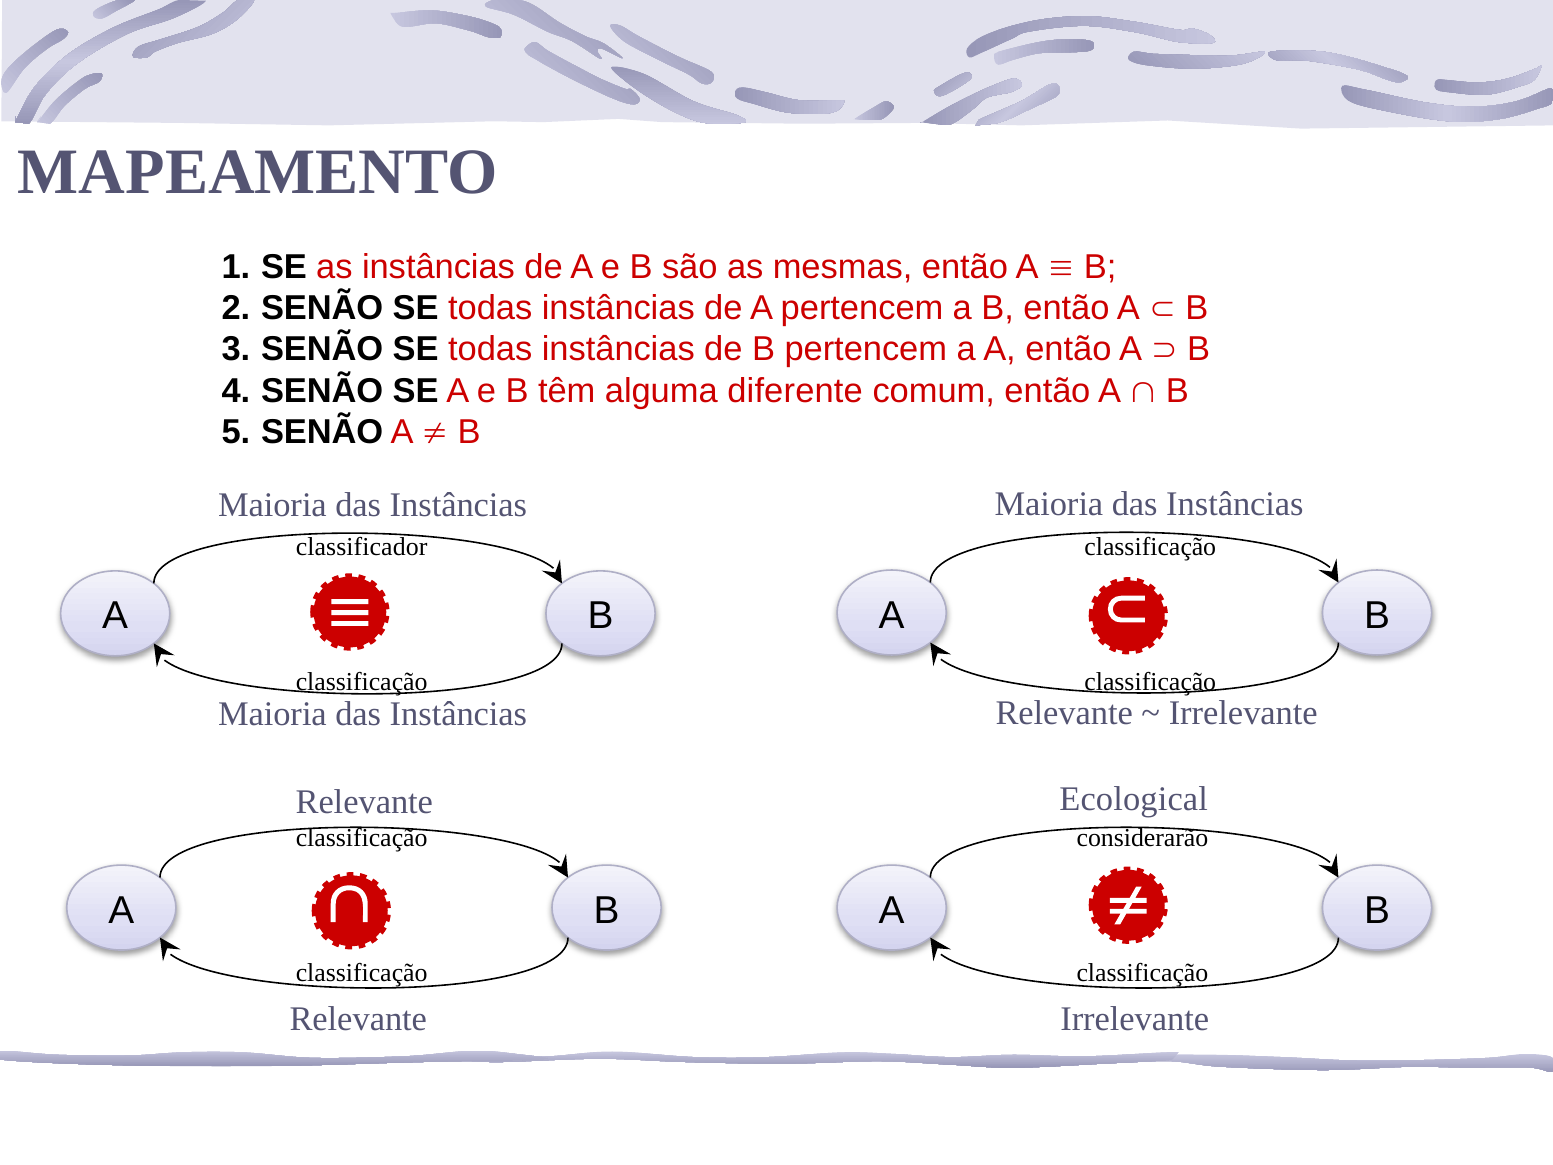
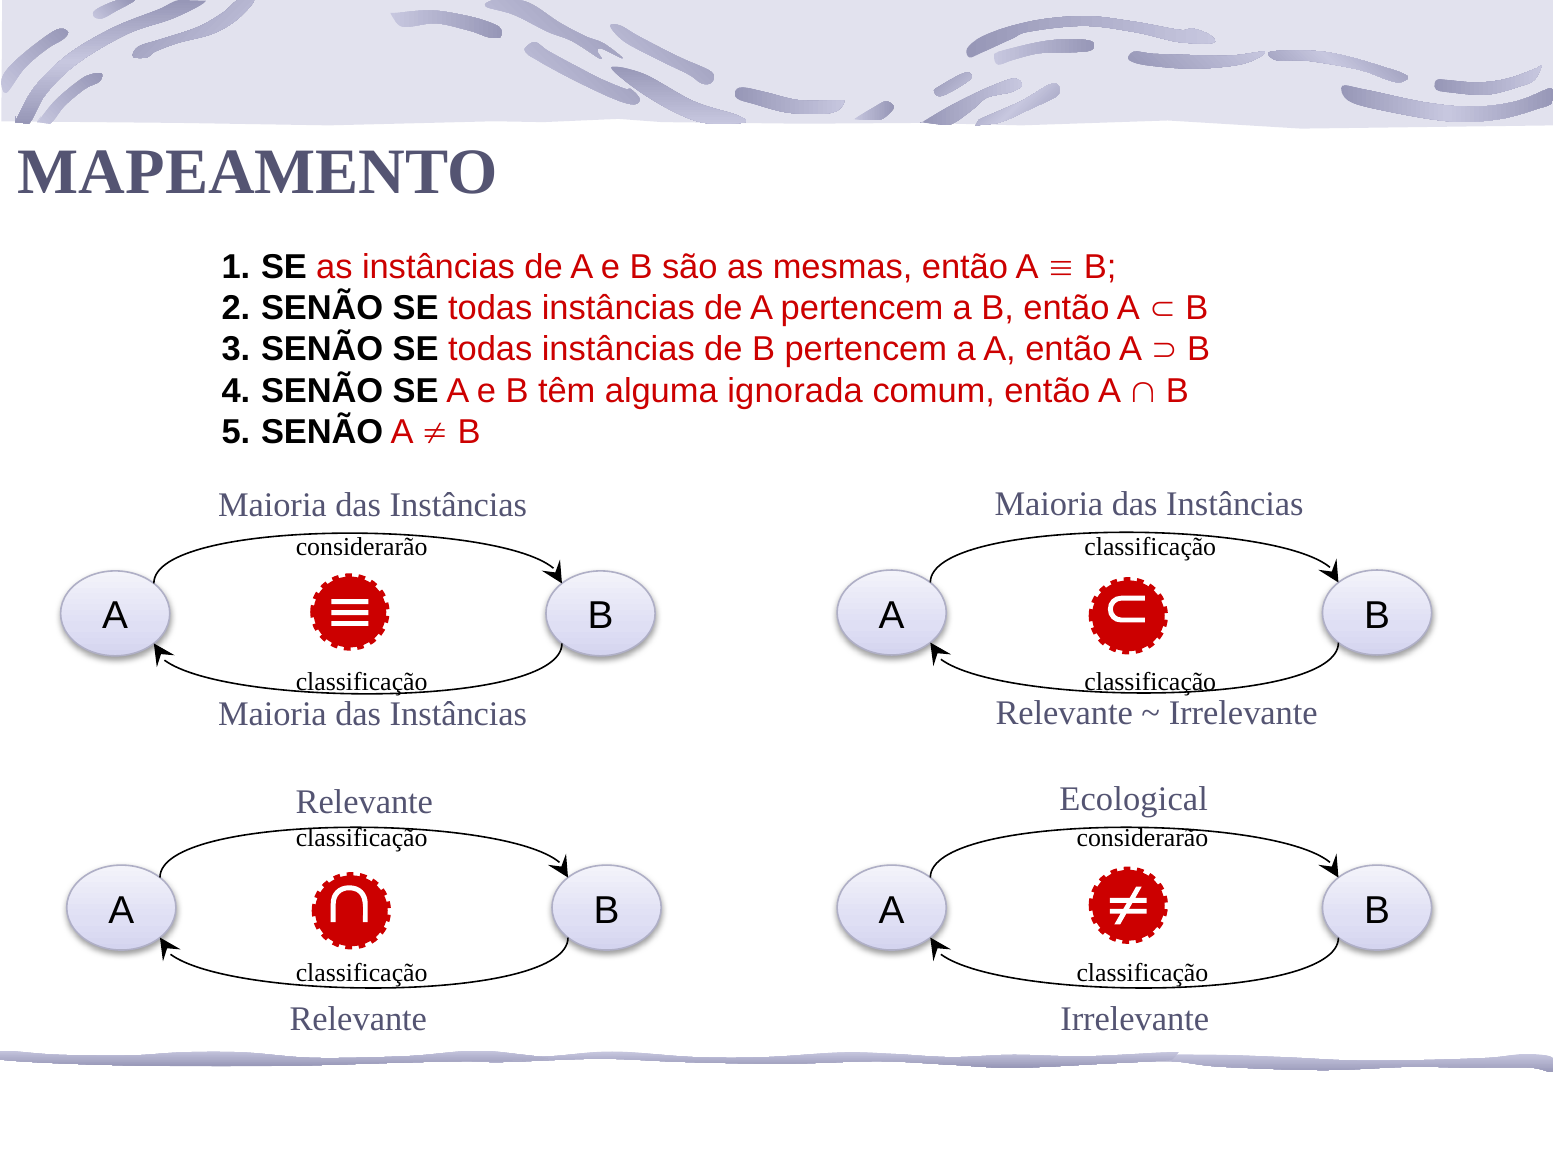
diferente: diferente -> ignorada (795, 391)
classificador: classificador -> considerarão (362, 547)
